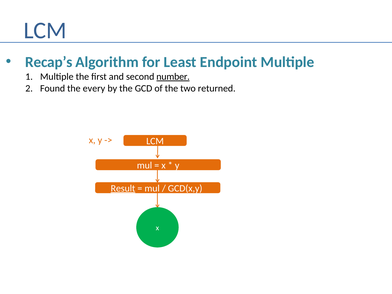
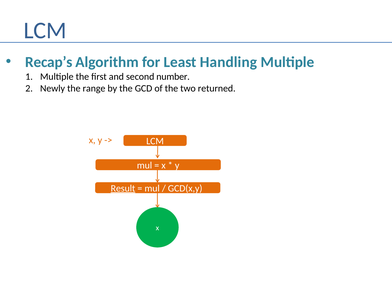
Endpoint: Endpoint -> Handling (229, 62)
number underline: present -> none (173, 77)
Found: Found -> Newly (53, 88)
every: every -> range (94, 88)
